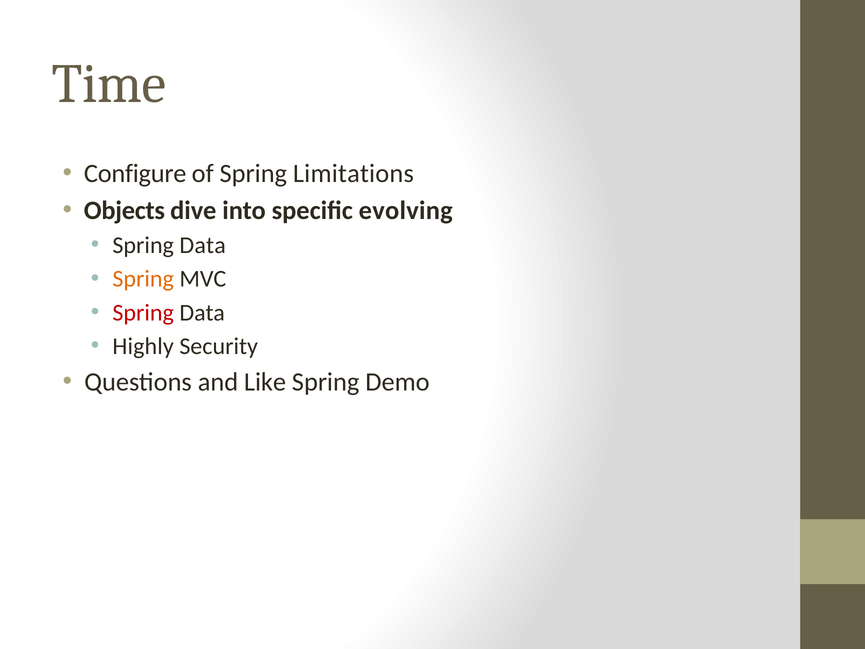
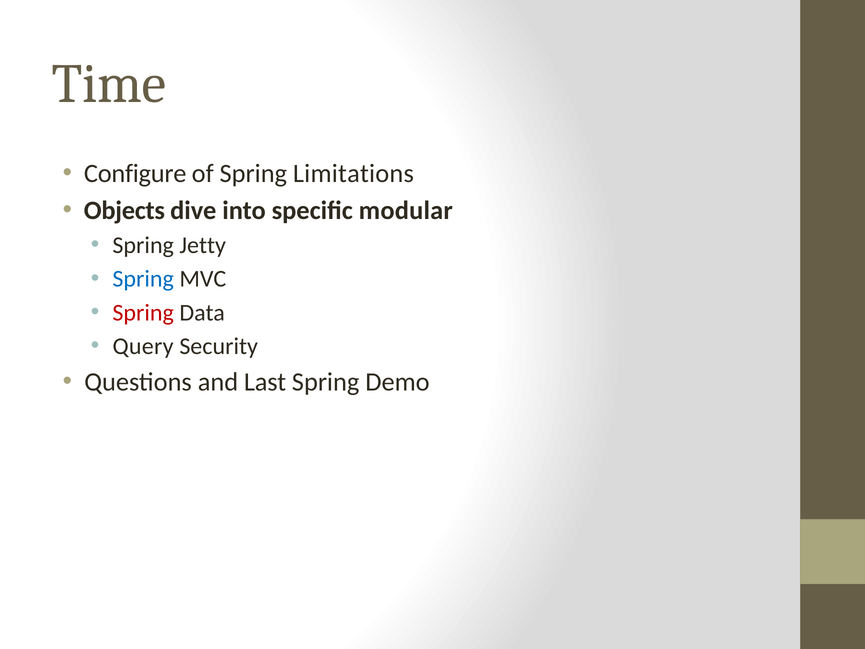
evolving: evolving -> modular (406, 210)
Data: Data -> Jetty (203, 245)
Spring colour: orange -> blue (143, 279)
Highly: Highly -> Query (143, 346)
Like: Like -> Last (265, 382)
